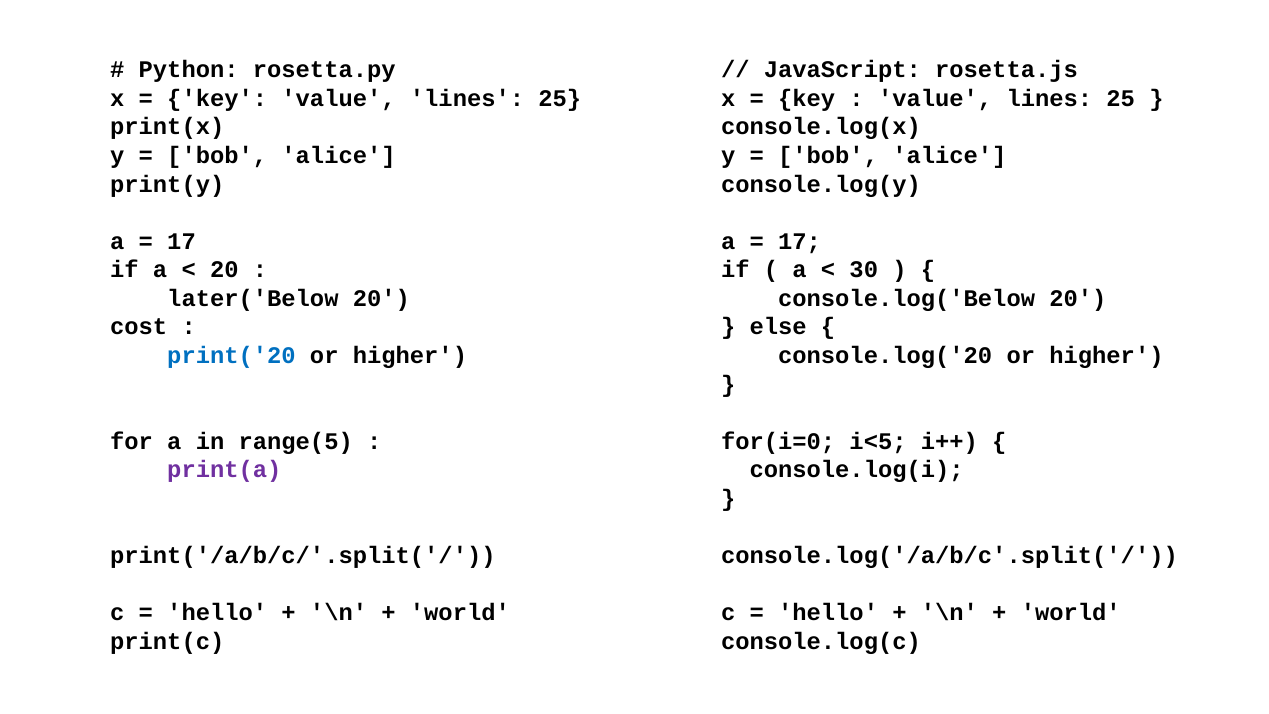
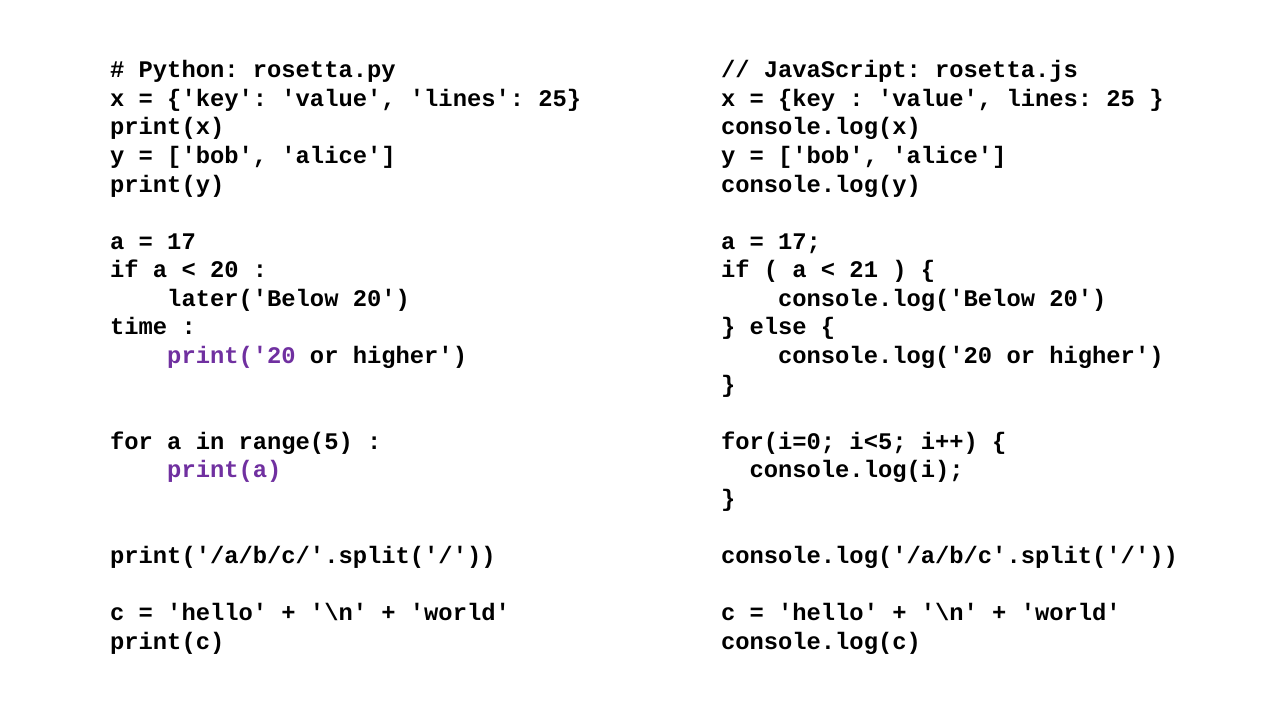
30: 30 -> 21 (864, 270)
cost: cost -> time (139, 327)
print('20 colour: blue -> purple (231, 355)
